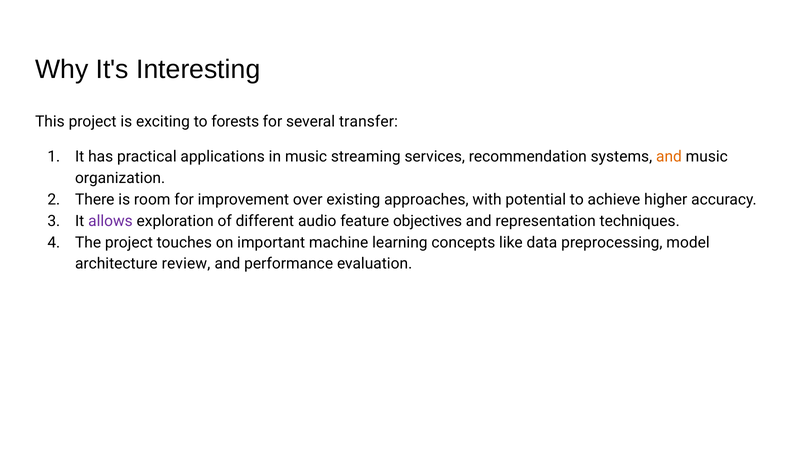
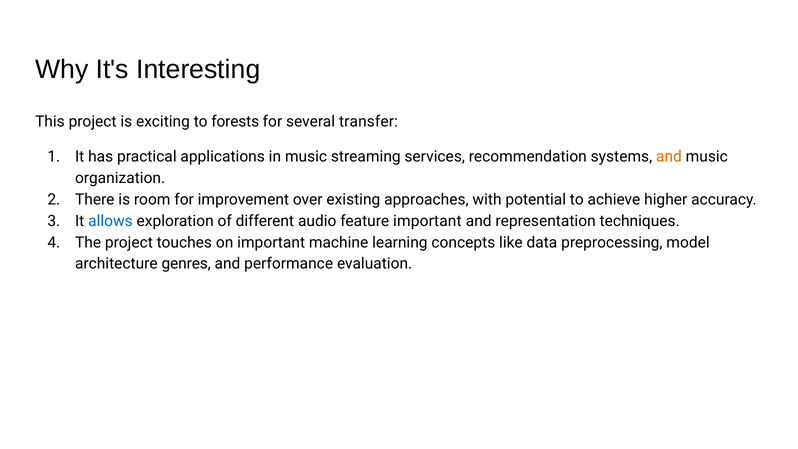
allows colour: purple -> blue (110, 221)
feature objectives: objectives -> important (427, 221)
review: review -> genres (186, 264)
